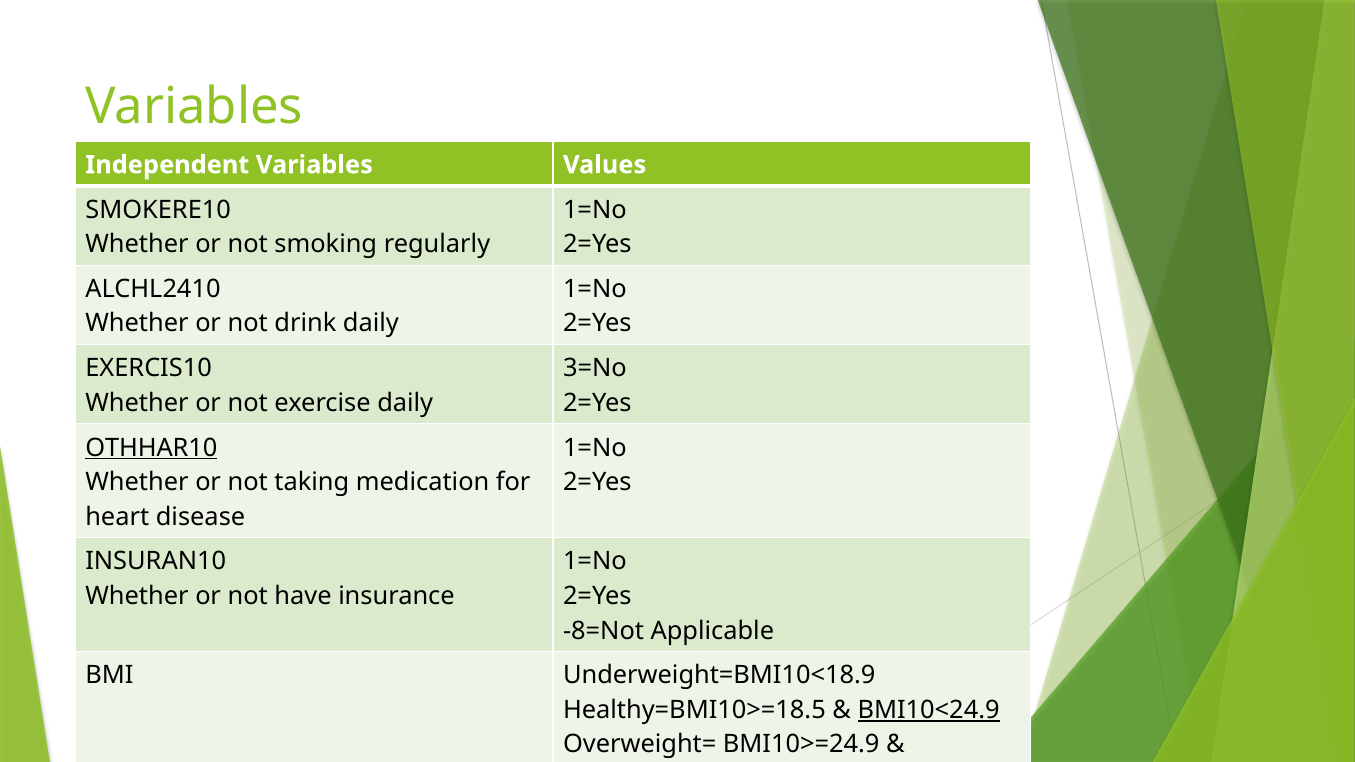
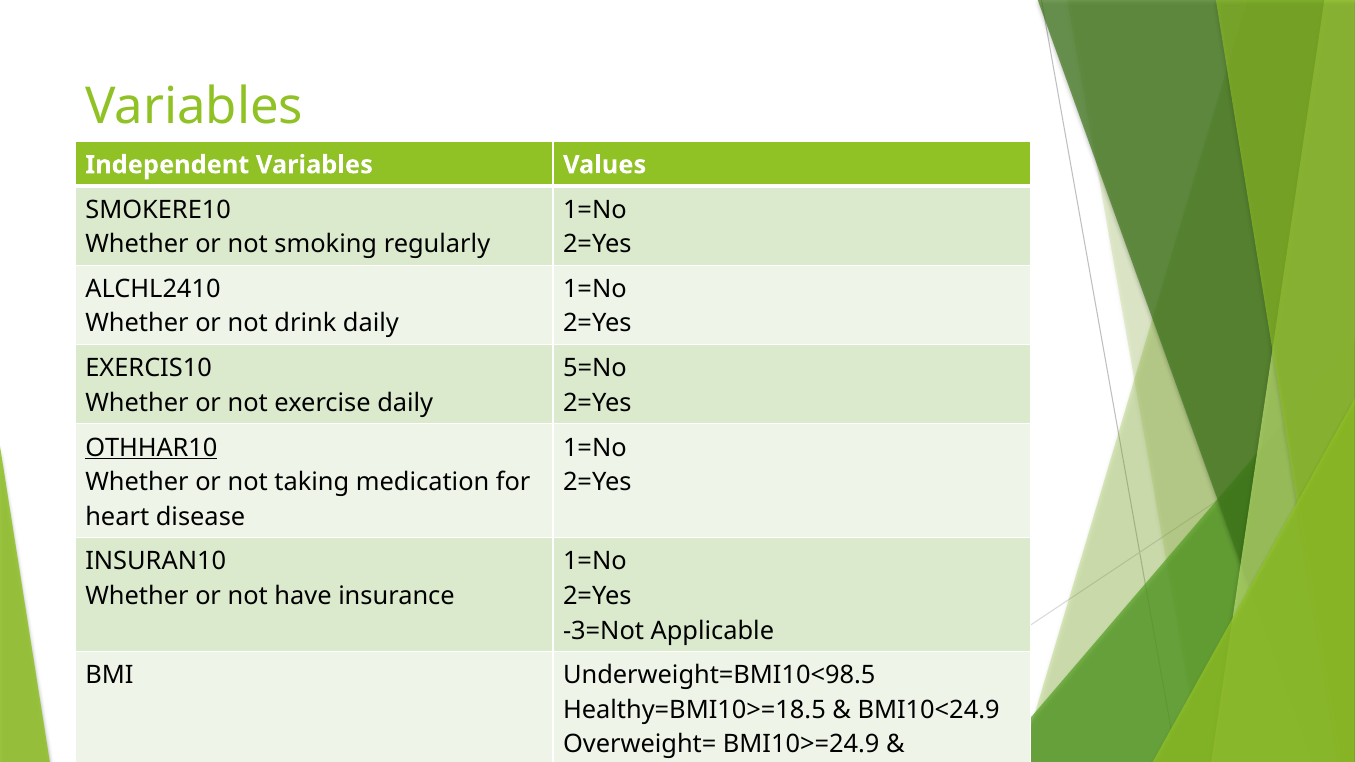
3=No: 3=No -> 5=No (595, 368)
-8=Not: -8=Not -> -3=Not (604, 631)
Underweight=BMI10<18.9: Underweight=BMI10<18.9 -> Underweight=BMI10<98.5 (719, 676)
BMI10<24.9 underline: present -> none (929, 710)
